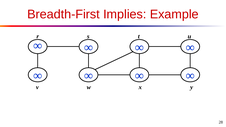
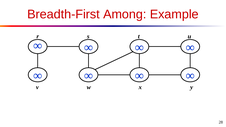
Implies: Implies -> Among (125, 14)
